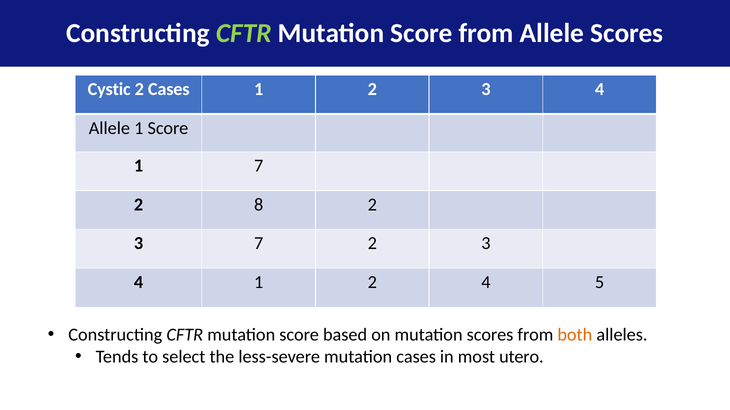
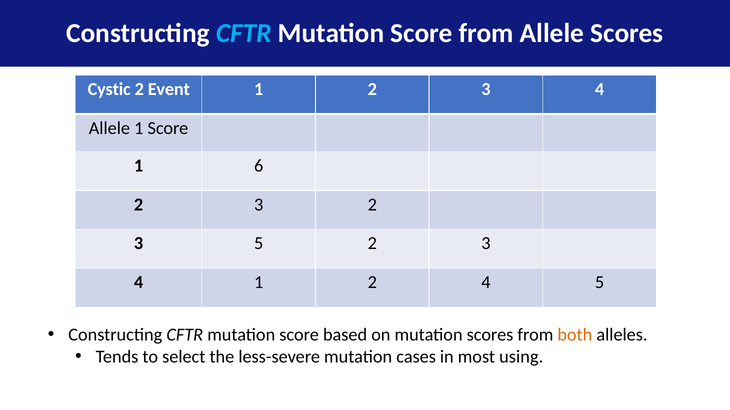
CFTR colour: light green -> light blue (244, 33)
2 Cases: Cases -> Event (169, 90)
1 7: 7 -> 6 (259, 166)
8: 8 -> 3 (259, 205)
3 7: 7 -> 5 (259, 244)
utero: utero -> using (521, 357)
